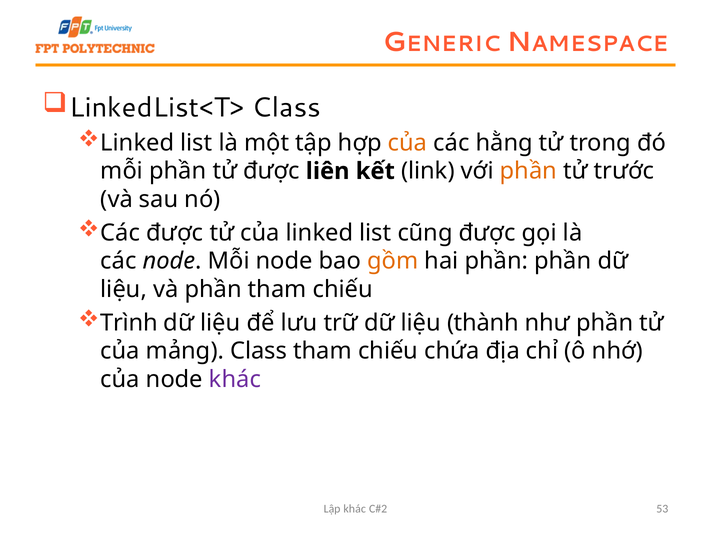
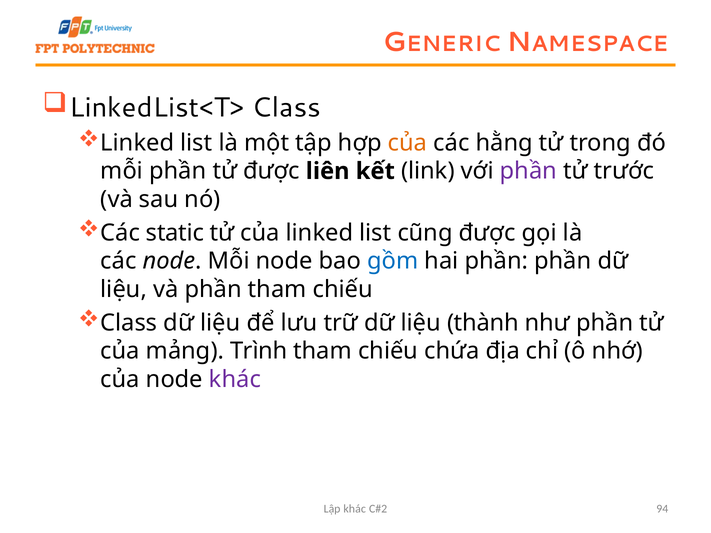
phần colour: orange -> purple (528, 171)
Các được: được -> static (175, 233)
gồm colour: orange -> blue (393, 261)
Trình: Trình -> Class (129, 323)
mảng Class: Class -> Trình (259, 351)
53: 53 -> 94 (662, 509)
